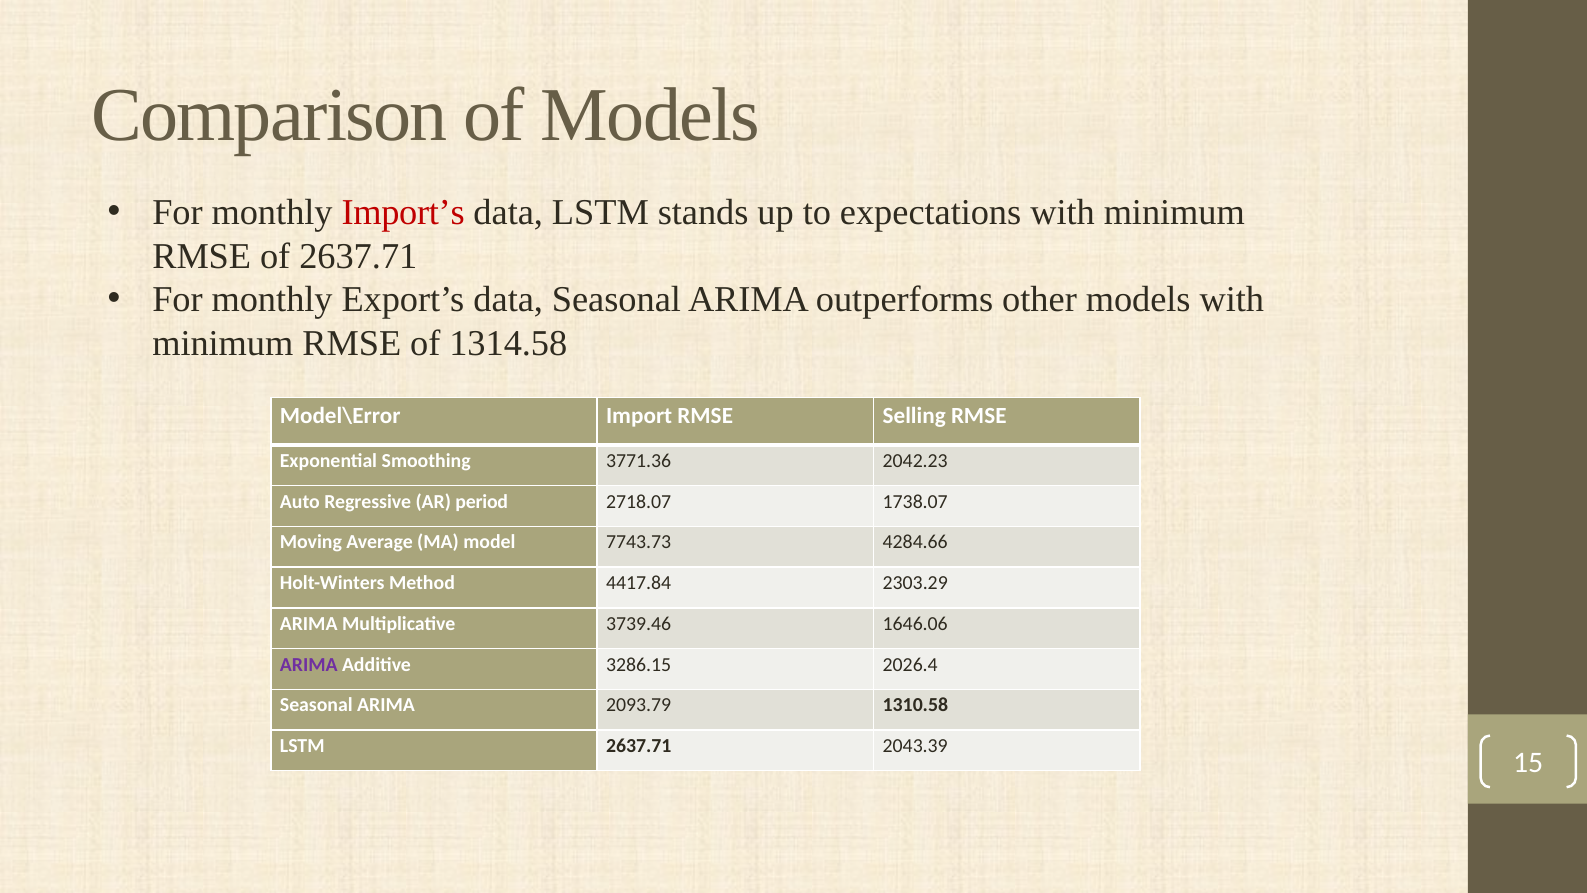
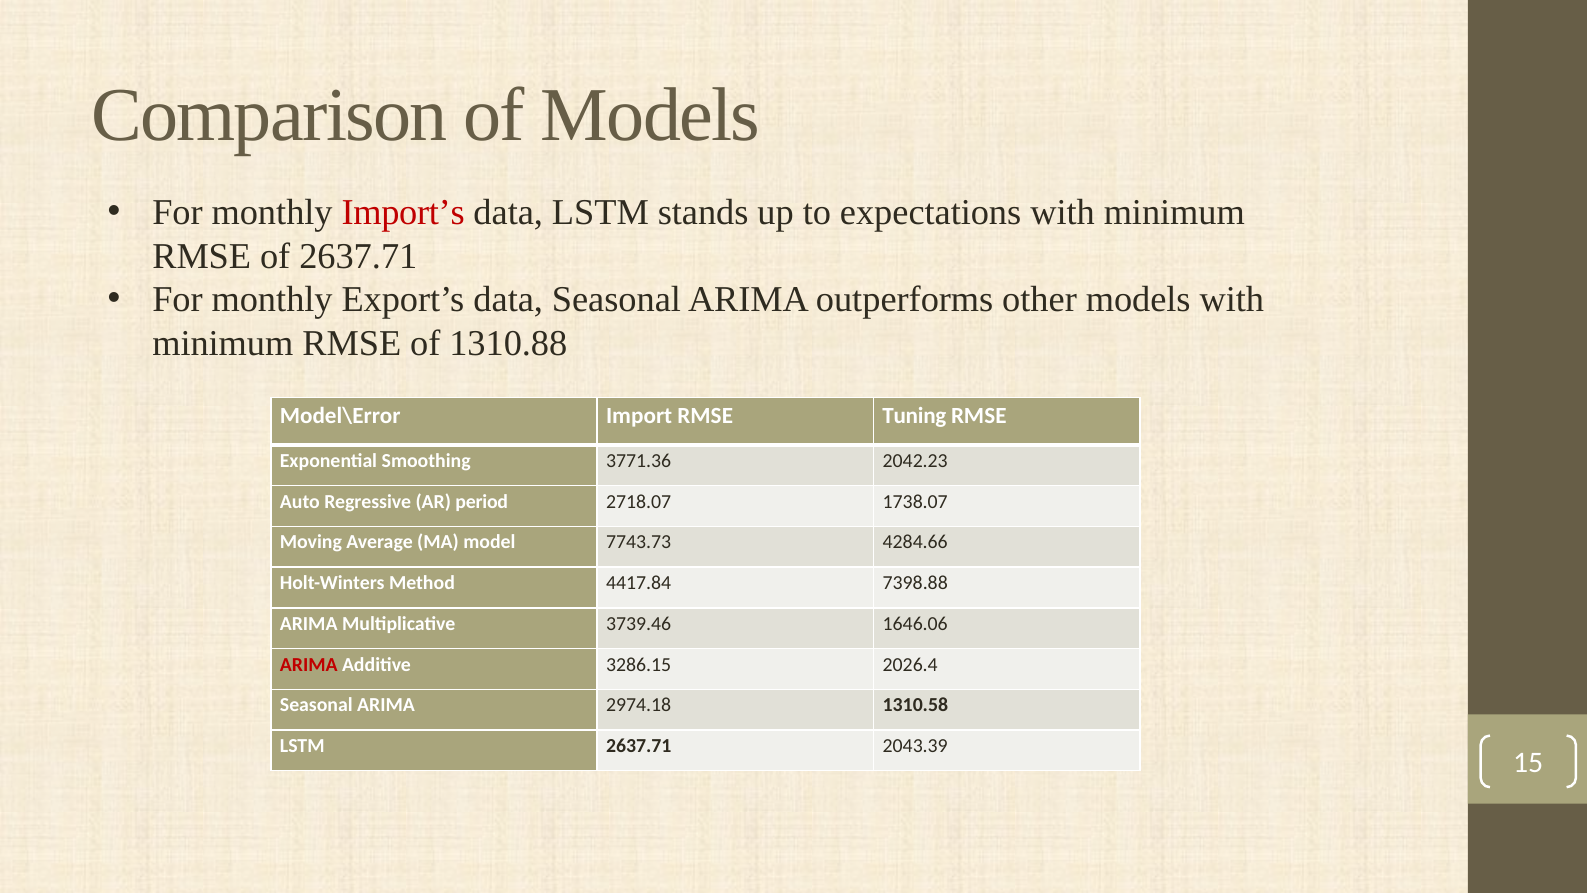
1314.58: 1314.58 -> 1310.88 (508, 343)
Selling: Selling -> Tuning (914, 416)
2303.29: 2303.29 -> 7398.88 (915, 583)
ARIMA colour: purple -> red (309, 664)
2093.79: 2093.79 -> 2974.18 (639, 705)
